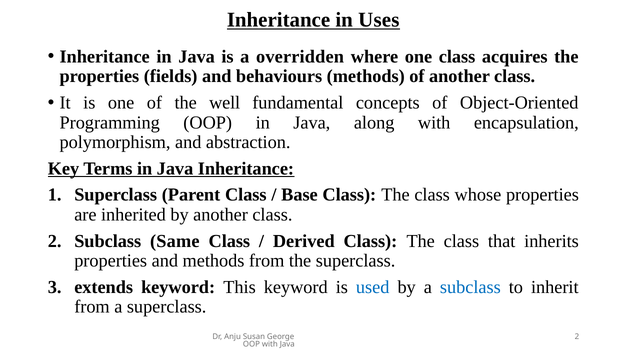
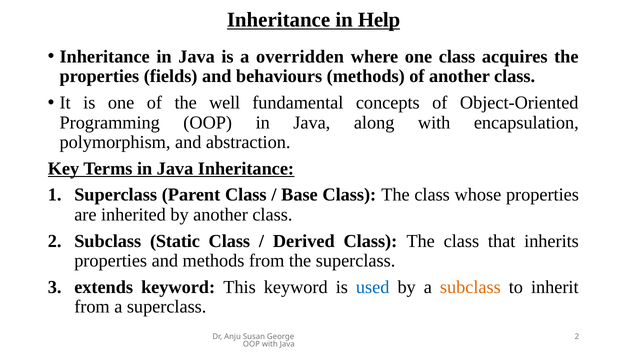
Uses: Uses -> Help (379, 20)
Same: Same -> Static (175, 241)
subclass colour: blue -> orange (470, 287)
